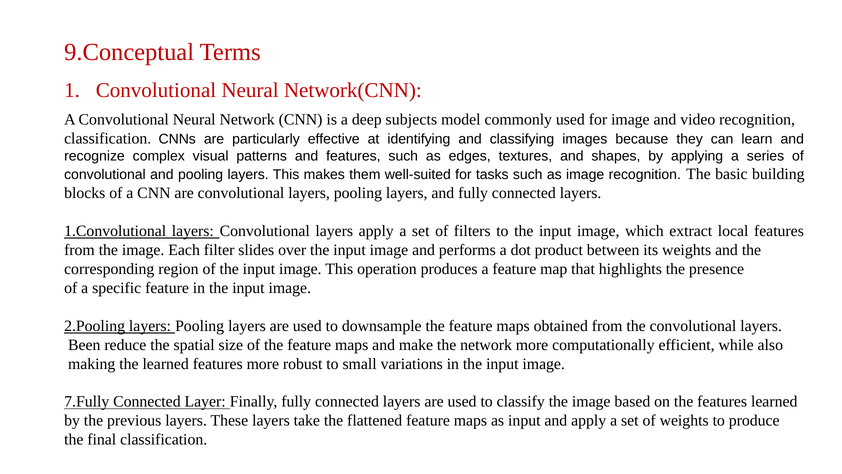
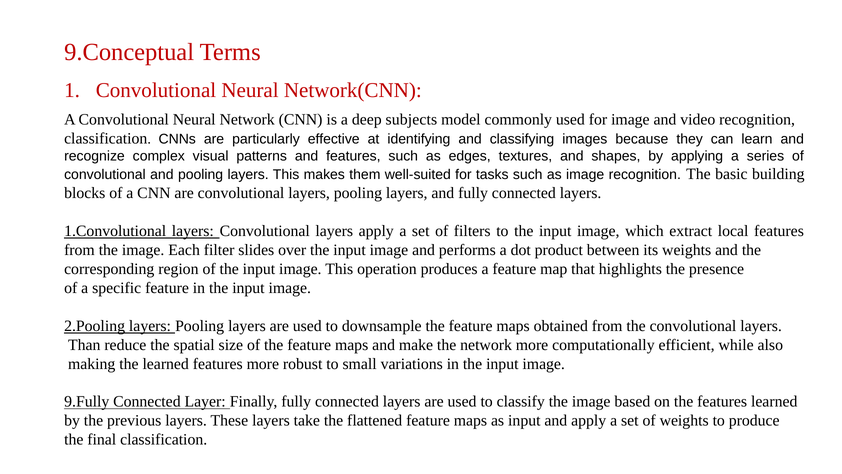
Been: Been -> Than (84, 345)
7.Fully: 7.Fully -> 9.Fully (87, 401)
